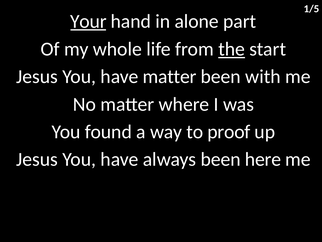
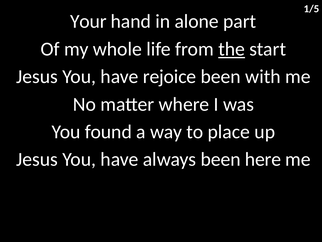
Your underline: present -> none (88, 21)
have matter: matter -> rejoice (170, 77)
proof: proof -> place (229, 132)
